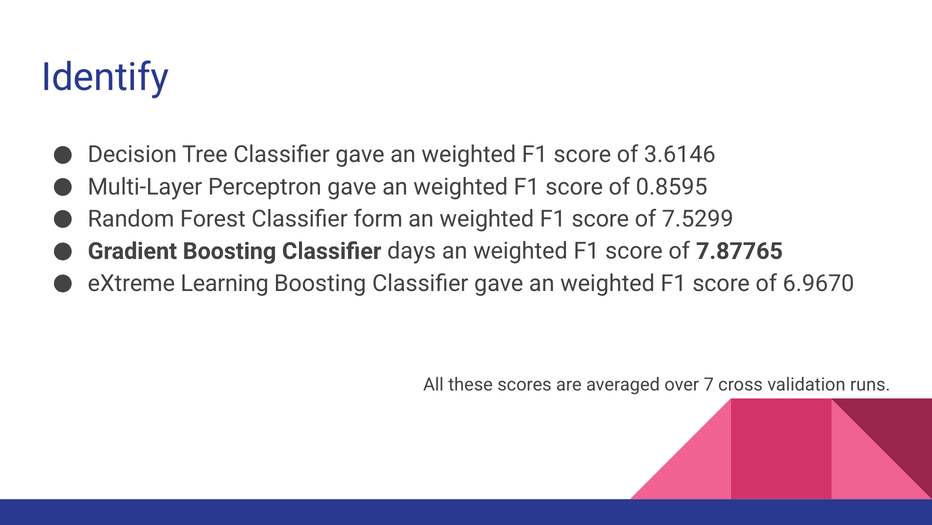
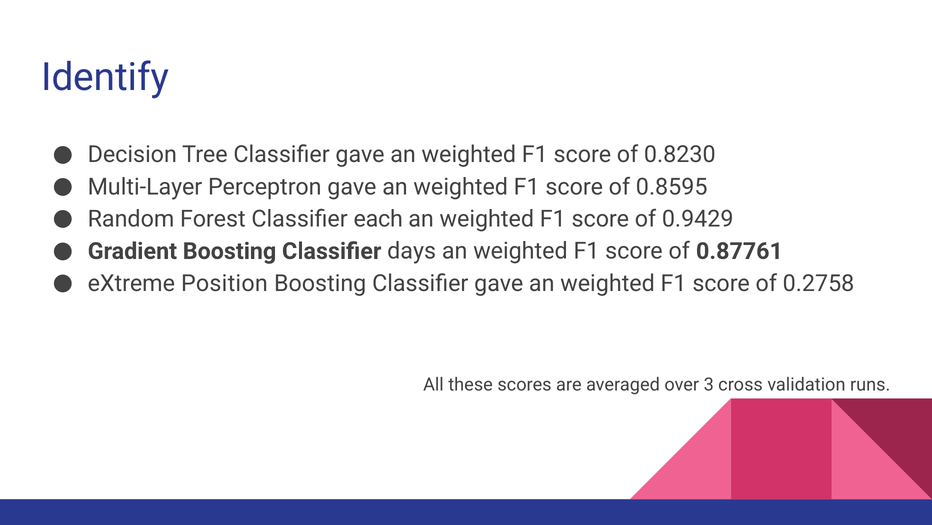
3.6146: 3.6146 -> 0.8230 (680, 154)
form: form -> each (378, 219)
7.5299: 7.5299 -> 0.9429 (698, 219)
7.87765: 7.87765 -> 0.87761 (739, 251)
Learning: Learning -> Position (224, 283)
6.9670: 6.9670 -> 0.2758 (819, 283)
7: 7 -> 3 (709, 384)
